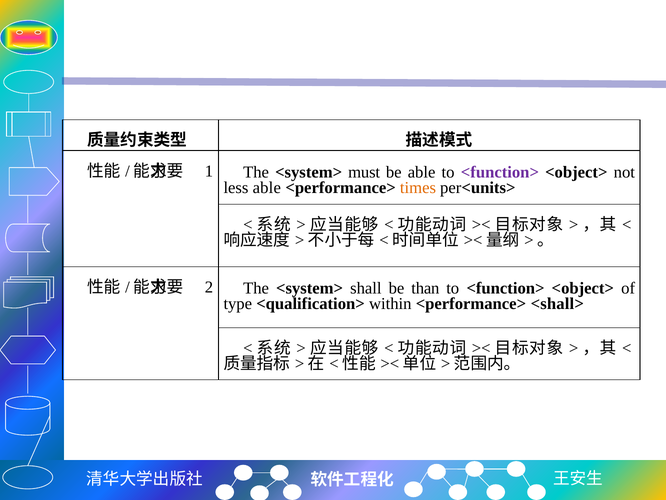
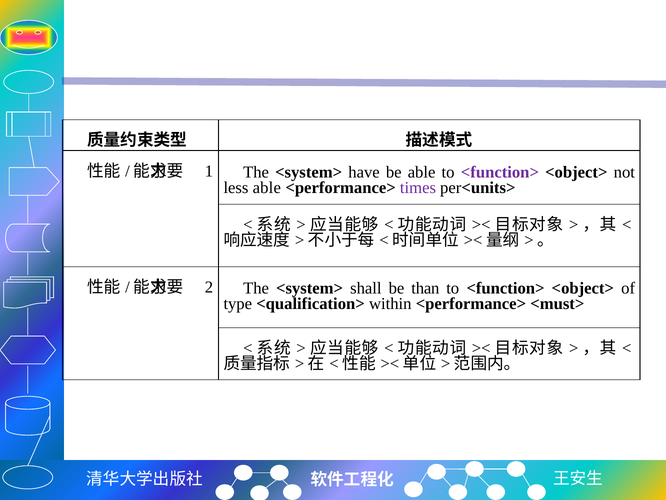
must: must -> have (364, 172)
times colour: orange -> purple (418, 187)
<shall>: <shall> -> <must> (557, 304)
